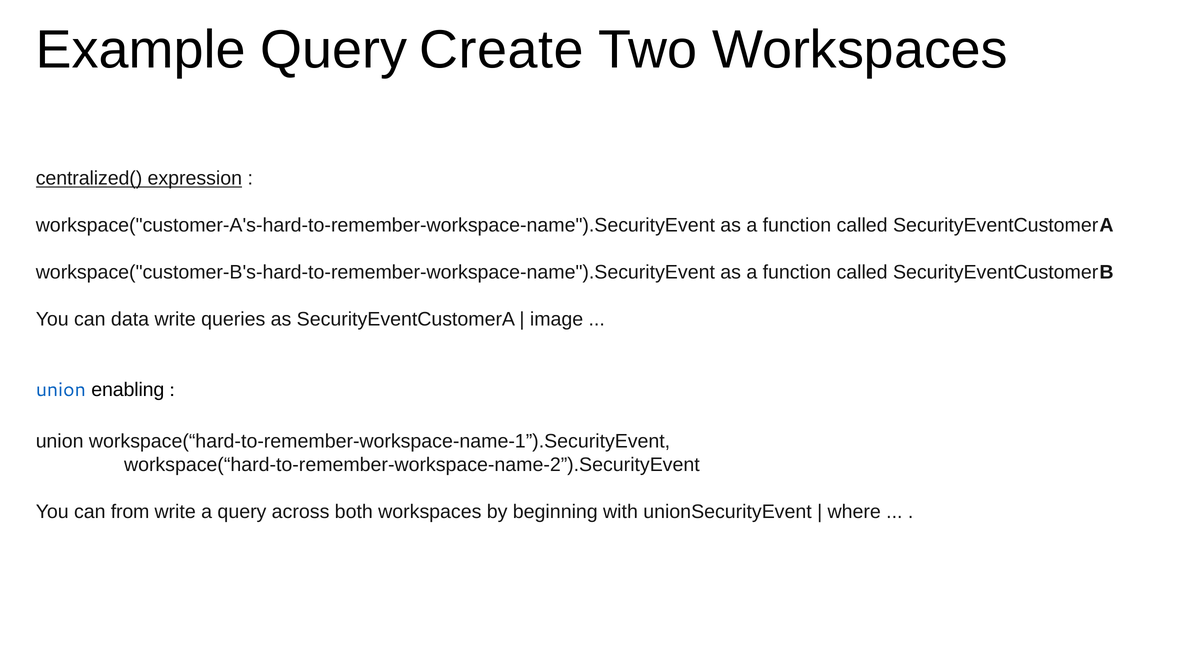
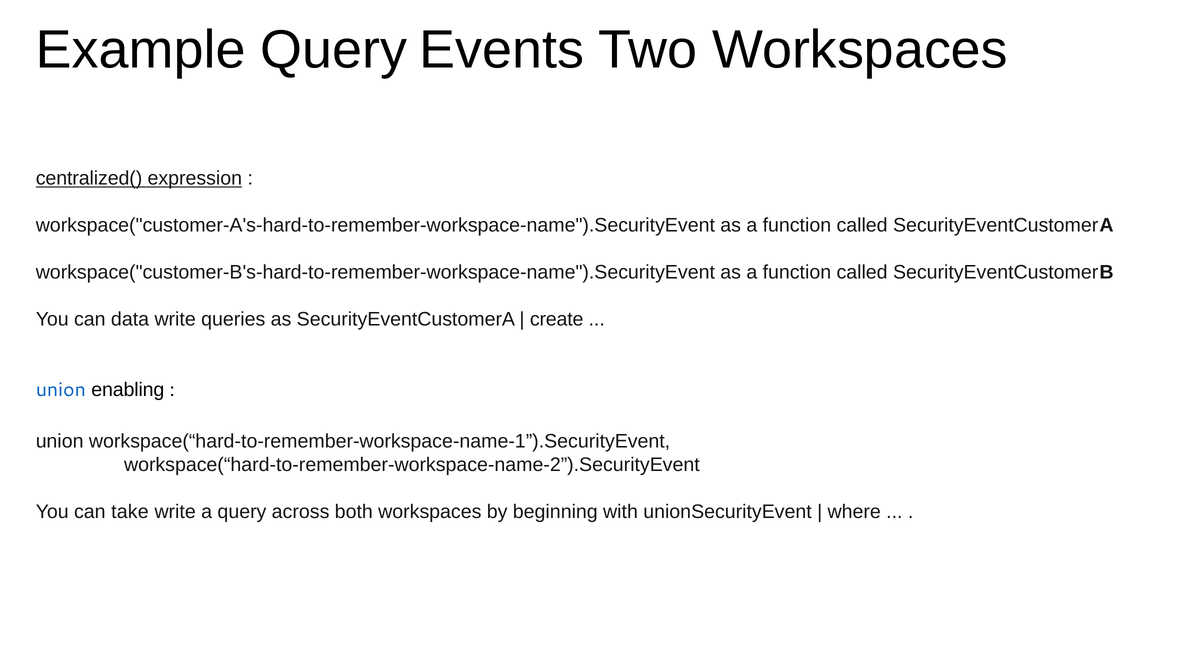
Create: Create -> Events (502, 50)
image: image -> create (557, 319)
from: from -> take (130, 512)
